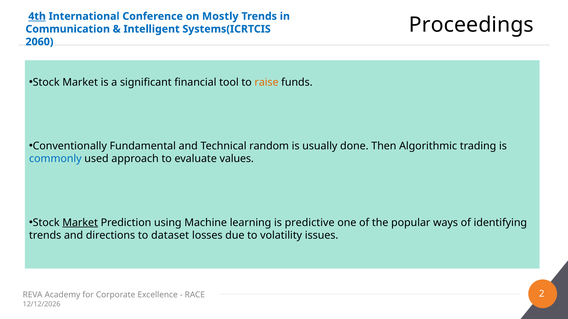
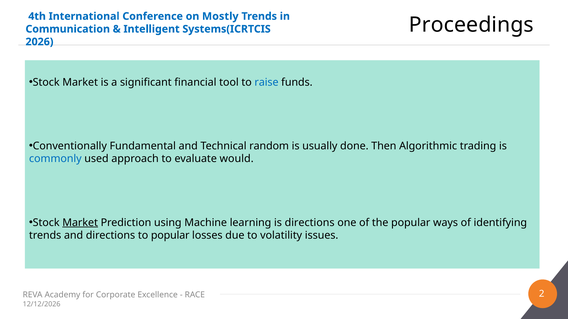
4th underline: present -> none (37, 16)
2060: 2060 -> 2026 (39, 42)
raise colour: orange -> blue (267, 82)
values: values -> would (237, 159)
is predictive: predictive -> directions (310, 223)
to dataset: dataset -> popular (170, 236)
